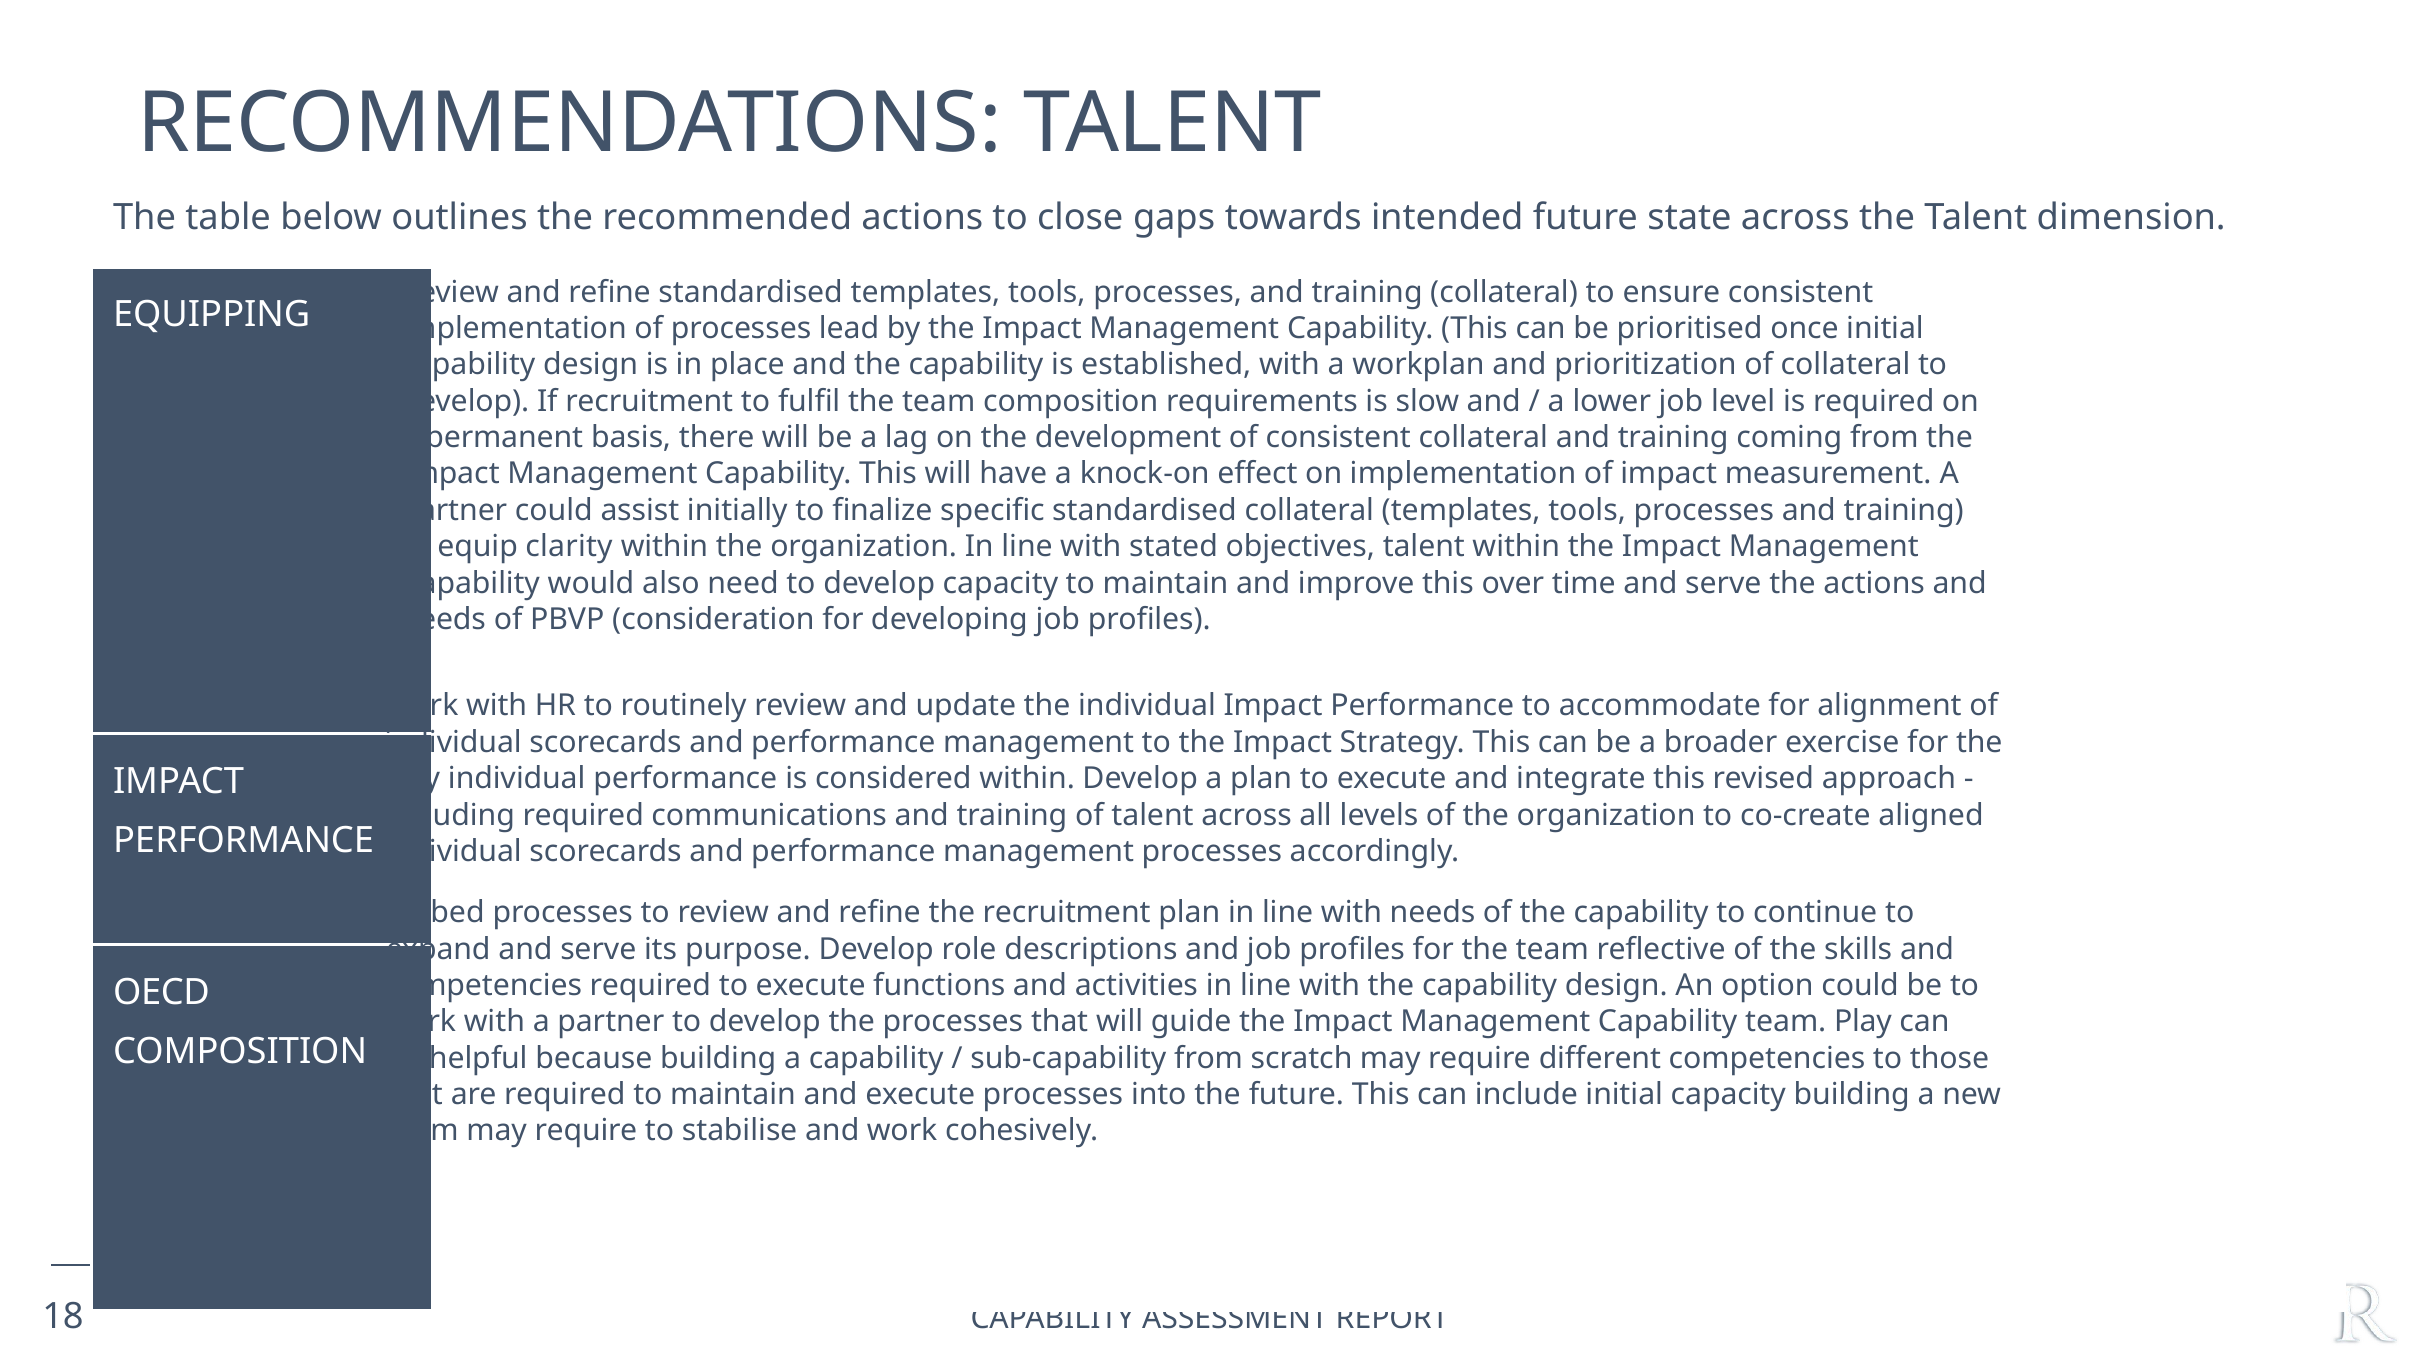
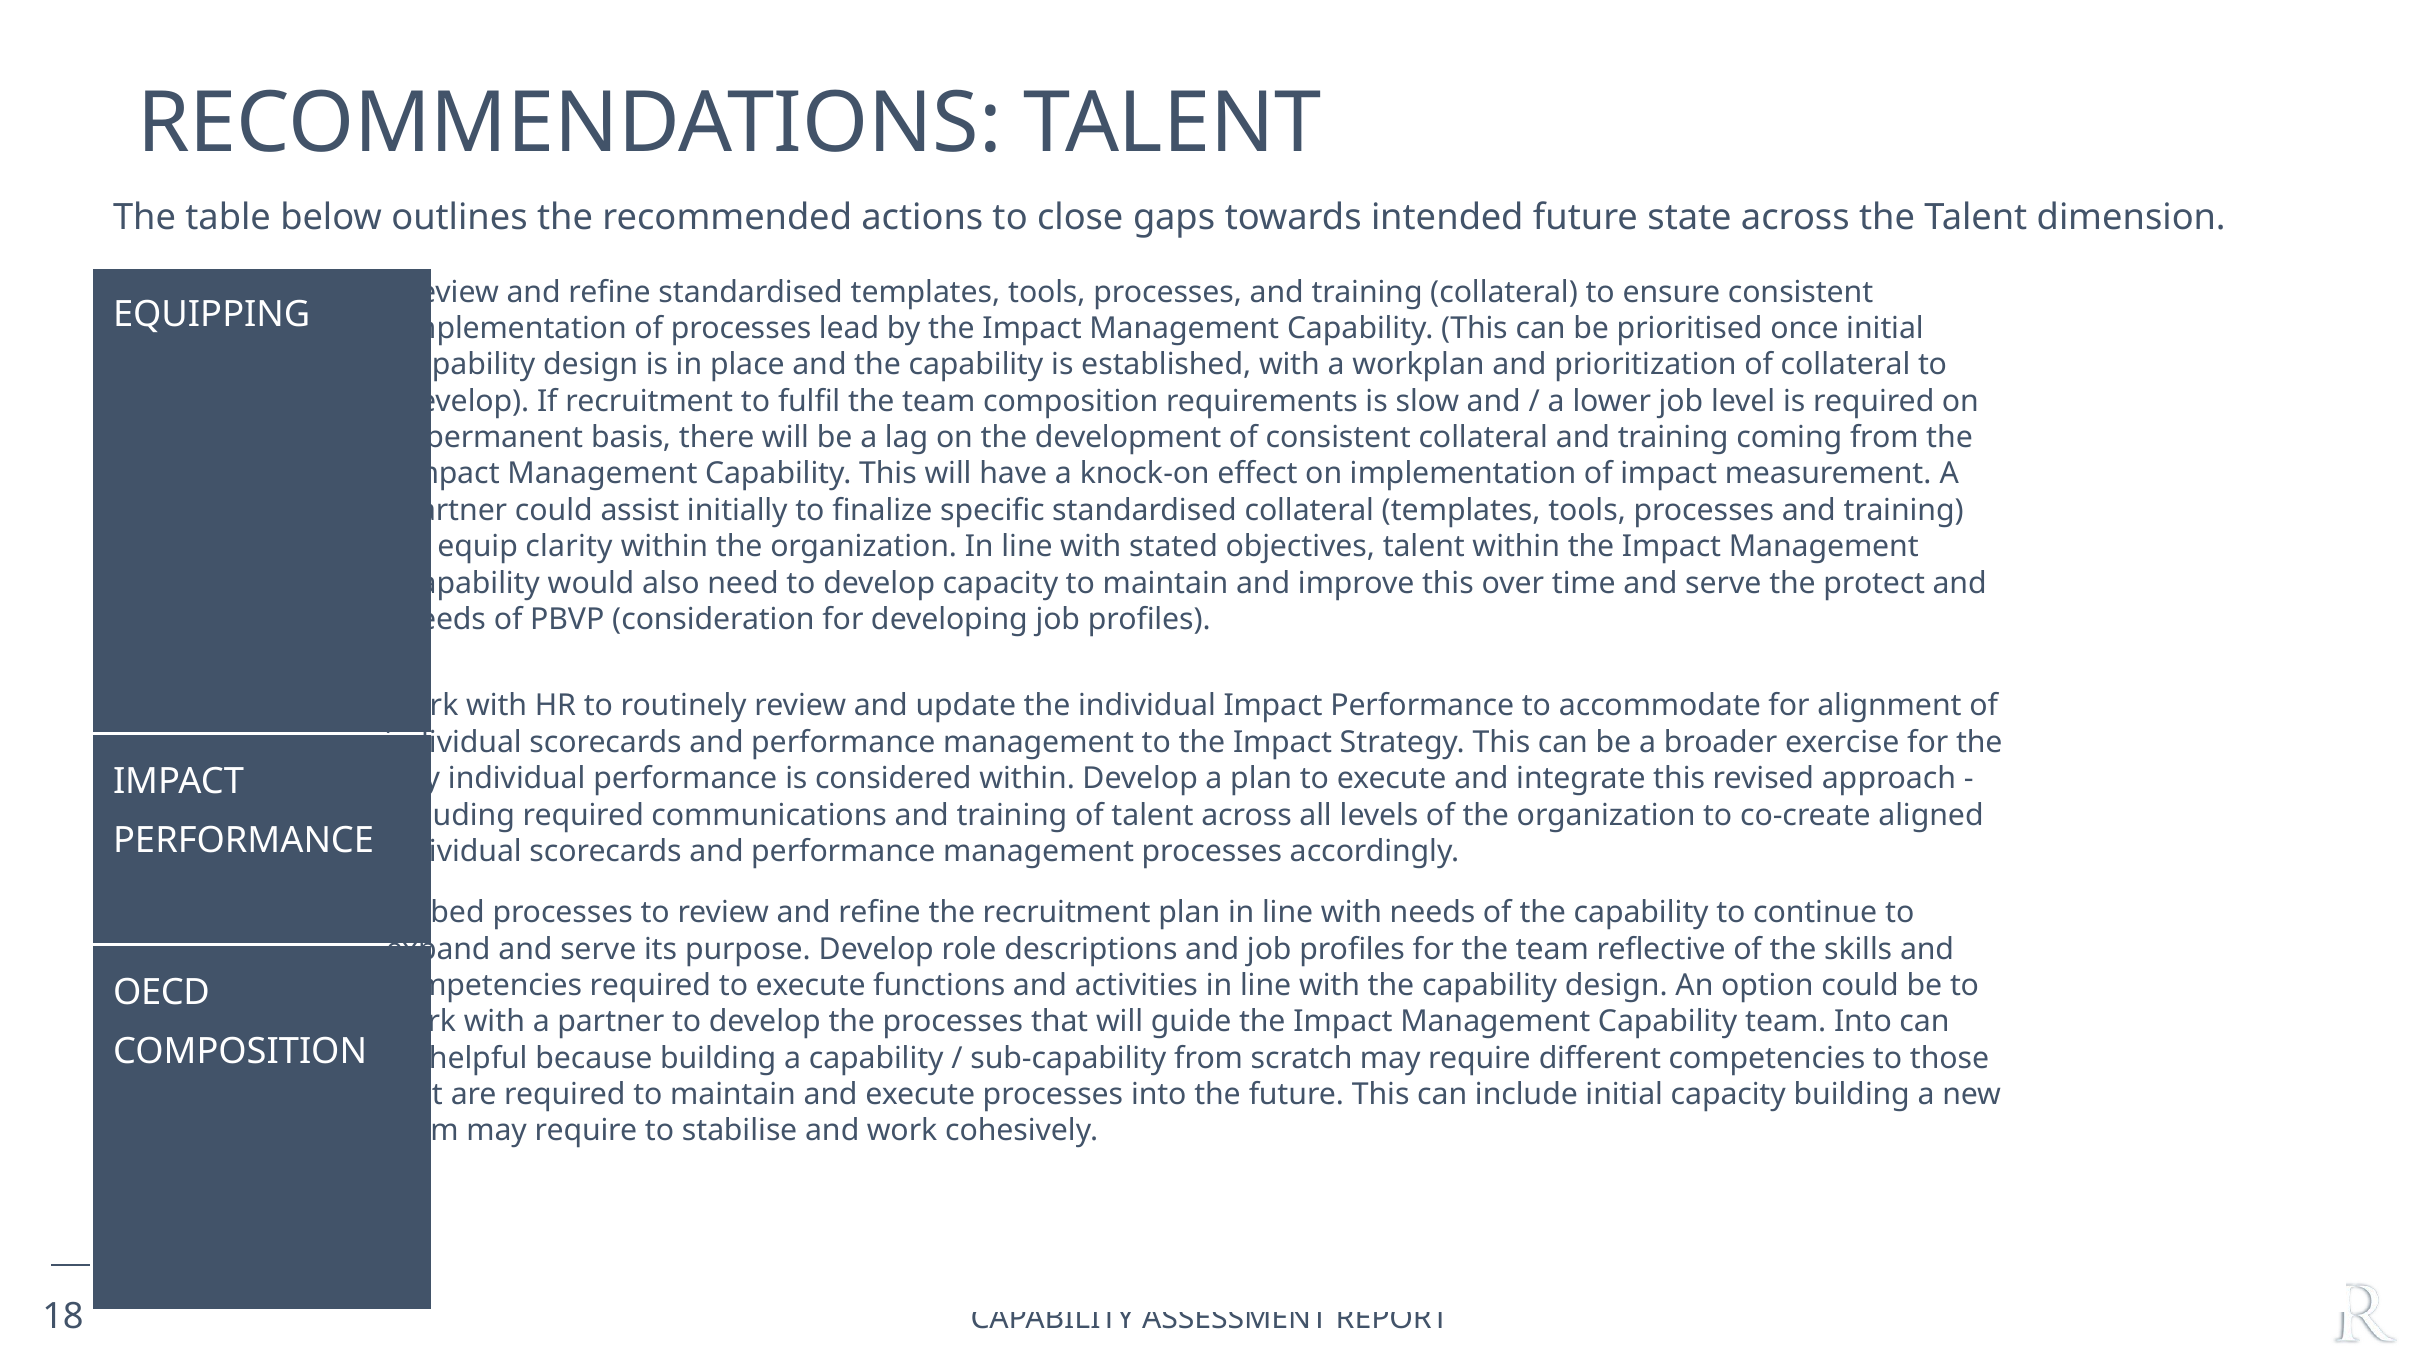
the actions: actions -> protect (1874, 583)
team Play: Play -> Into (1863, 1022)
